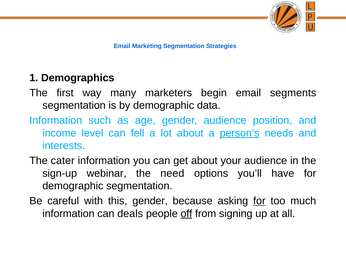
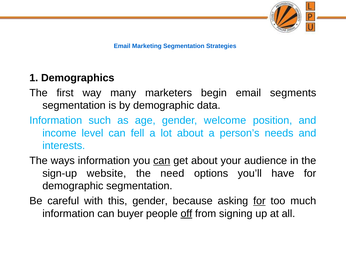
gender audience: audience -> welcome (225, 121)
person’s underline: present -> none (240, 133)
cater: cater -> ways (63, 161)
can underline: none -> present (162, 161)
webinar: webinar -> website (106, 174)
deals: deals -> buyer (130, 214)
